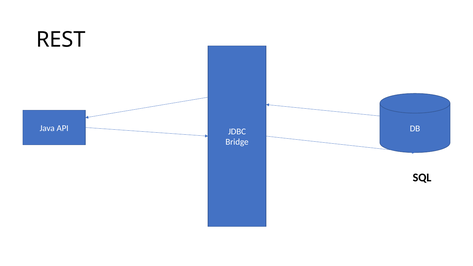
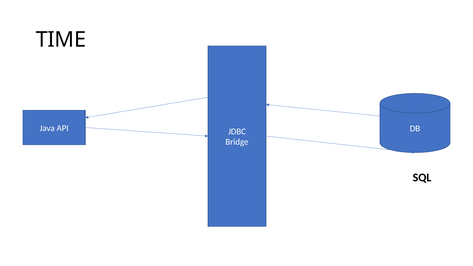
REST: REST -> TIME (61, 40)
